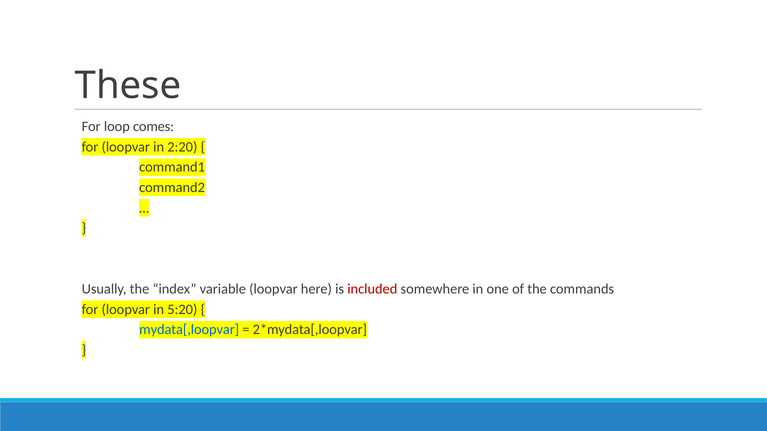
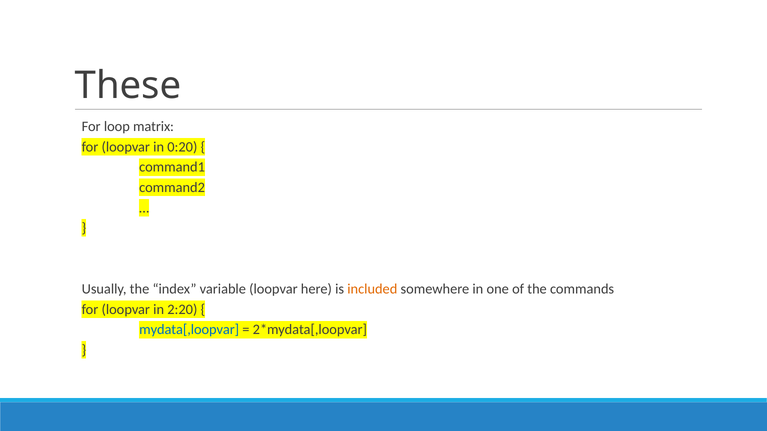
comes: comes -> matrix (154, 127)
2:20: 2:20 -> 0:20 (182, 147)
included colour: red -> orange (372, 289)
5:20: 5:20 -> 2:20 (182, 310)
